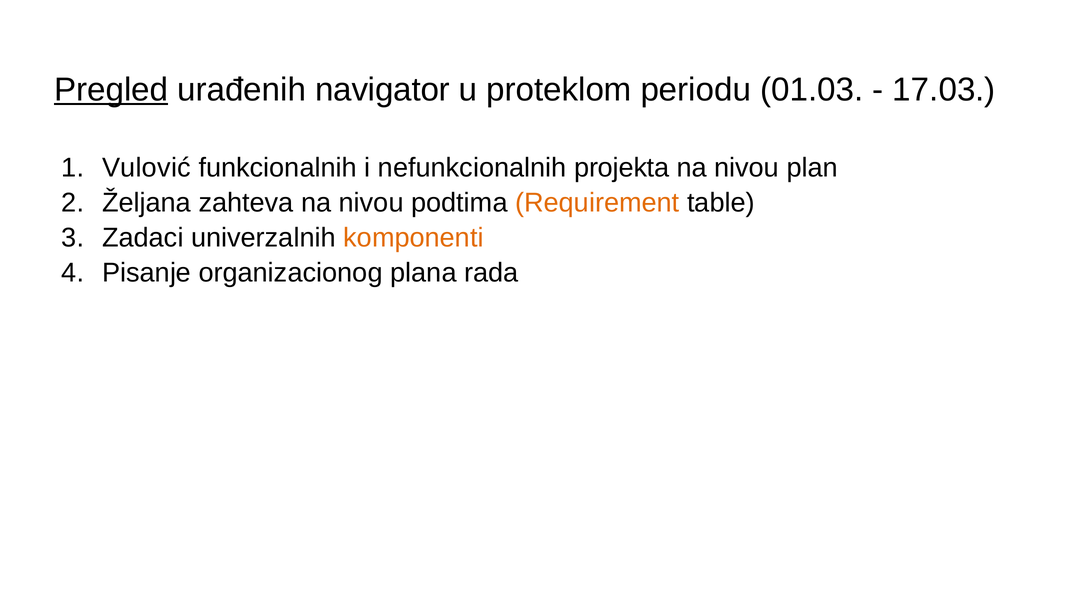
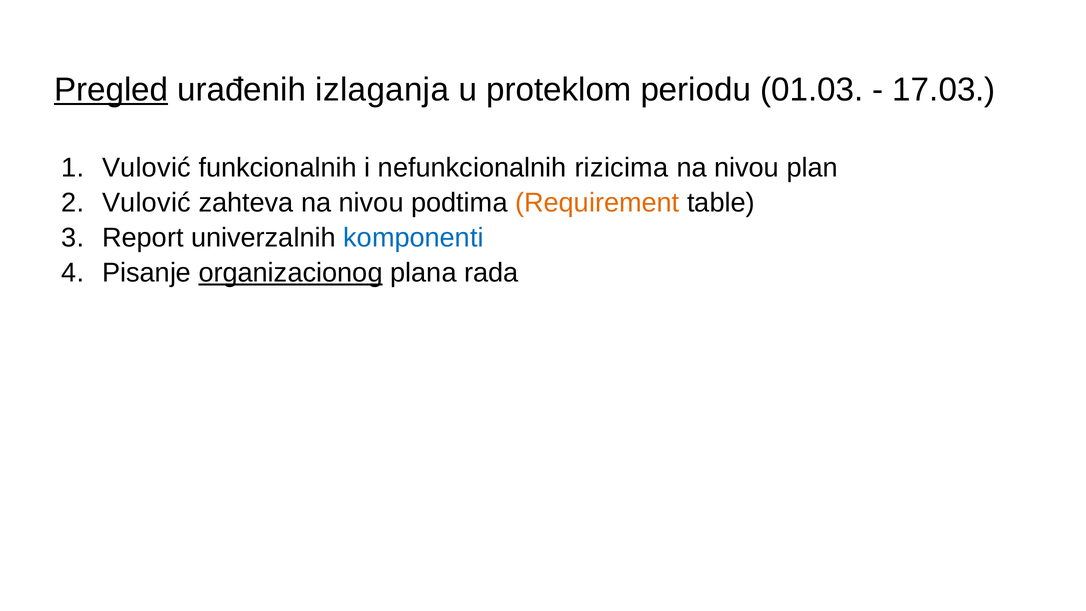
navigator: navigator -> izlaganja (382, 90)
projekta: projekta -> rizicima (621, 168)
Željana: Željana -> Vulović (147, 203)
Zadaci: Zadaci -> Report (143, 238)
komponenti colour: orange -> blue (413, 238)
organizacionog underline: none -> present (291, 273)
